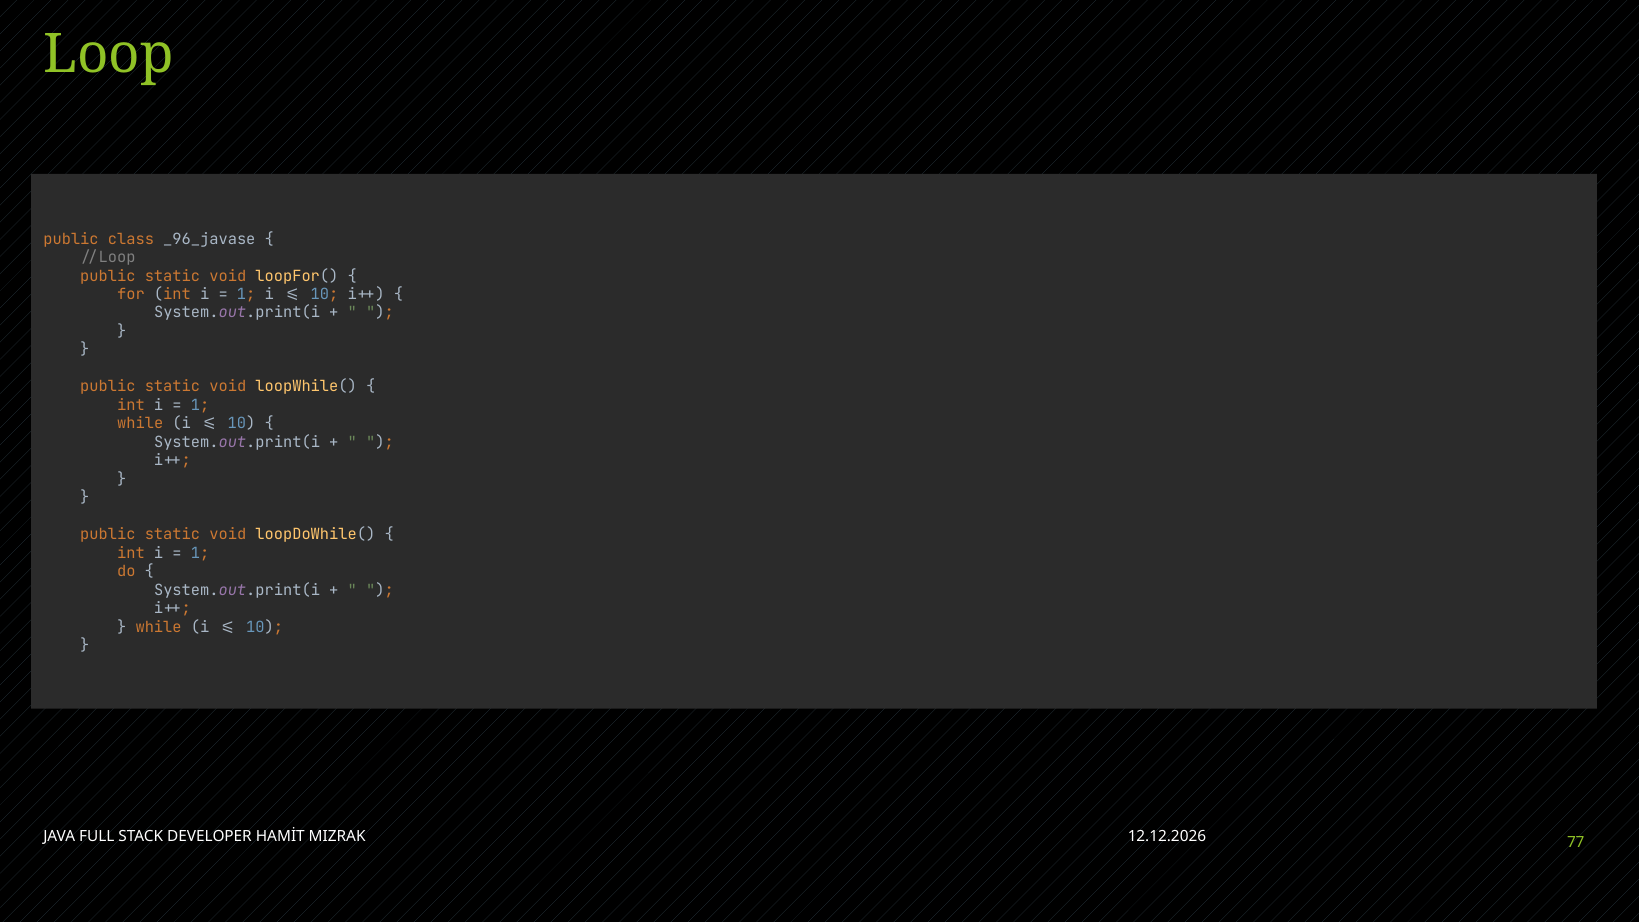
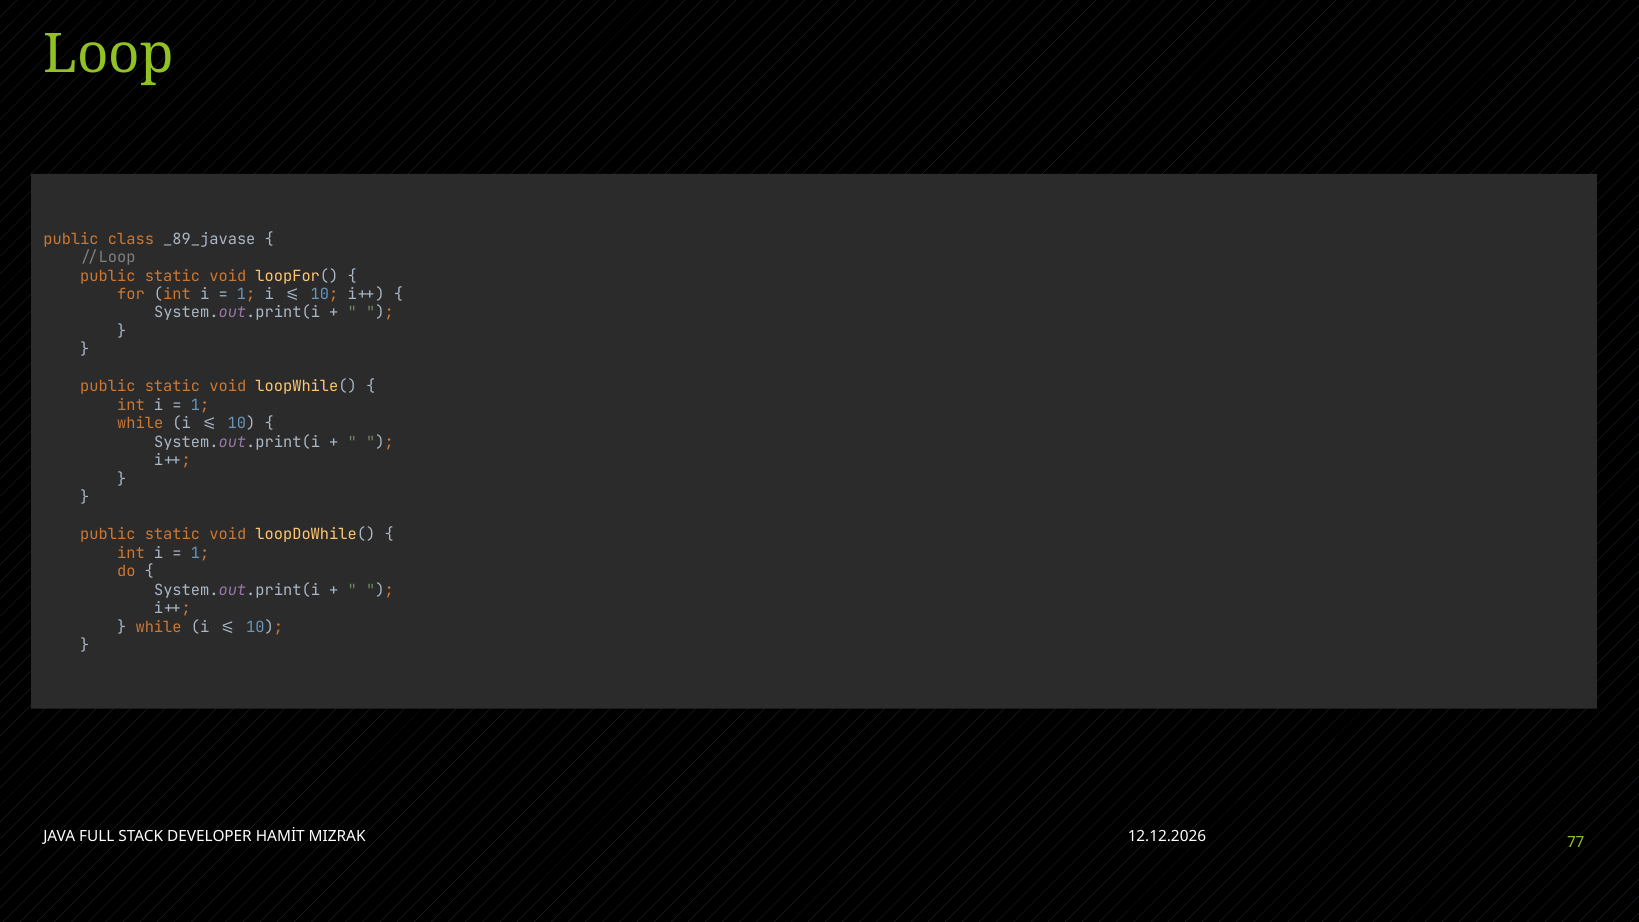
_96_javase: _96_javase -> _89_javase (209, 239)
